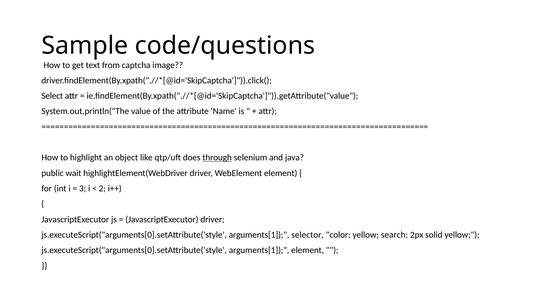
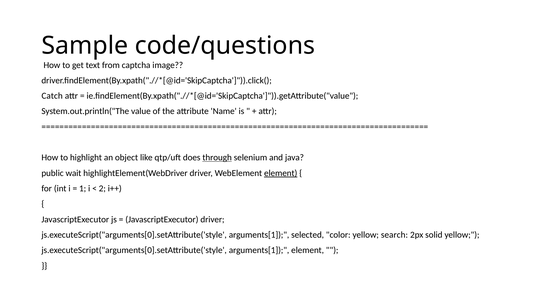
Select: Select -> Catch (52, 96)
element underline: none -> present (281, 173)
3: 3 -> 1 (83, 189)
selector: selector -> selected (308, 235)
